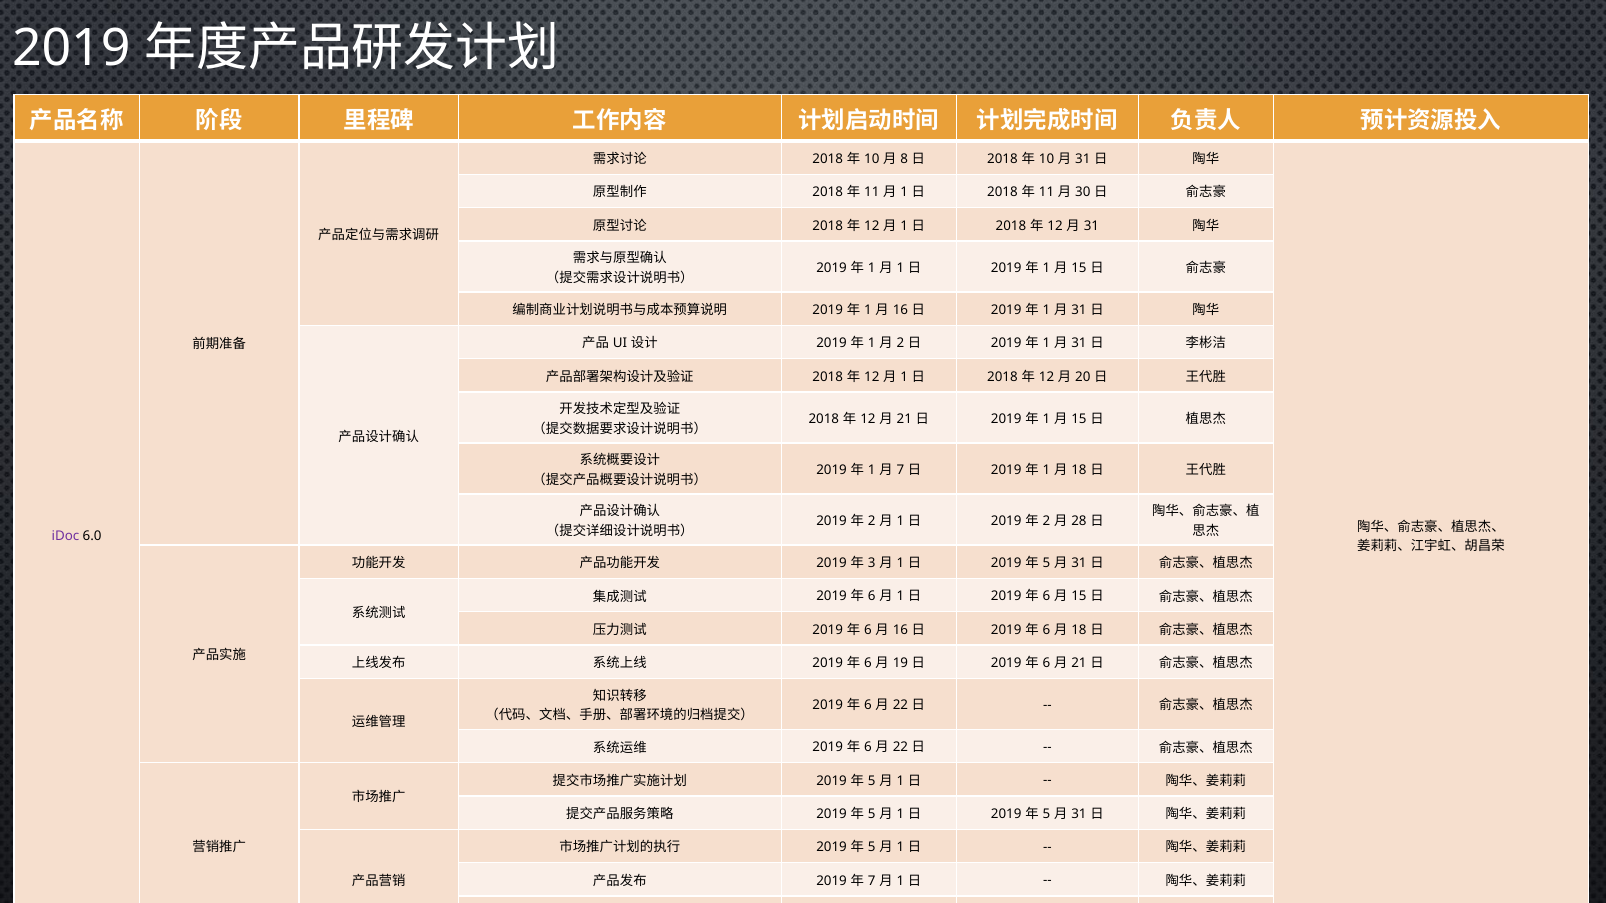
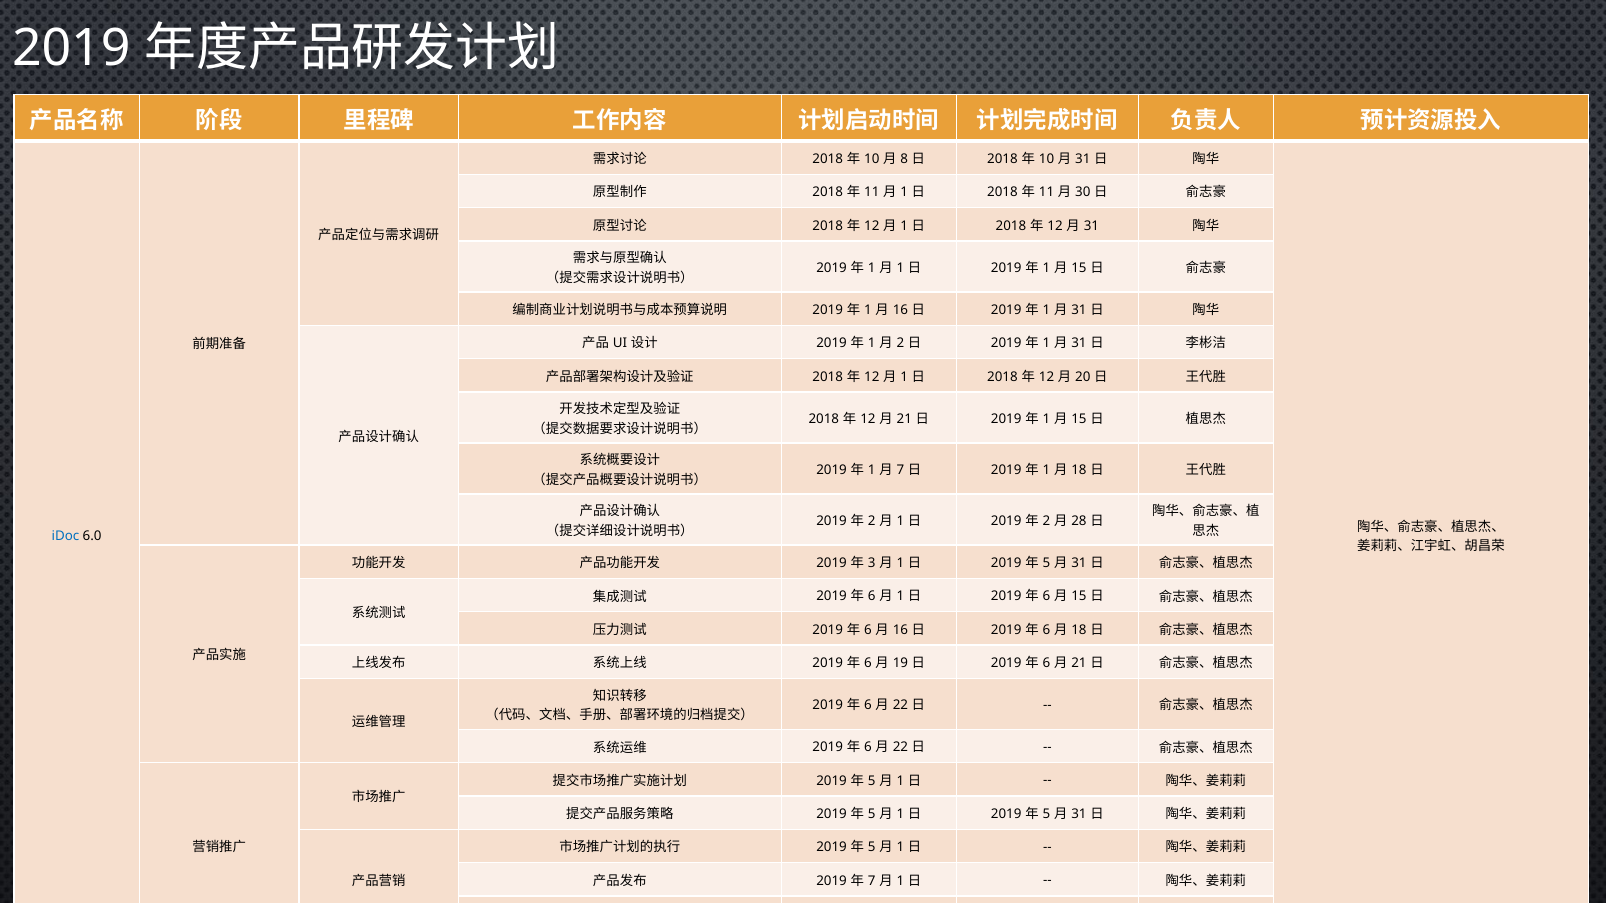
iDoc colour: purple -> blue (65, 536)
